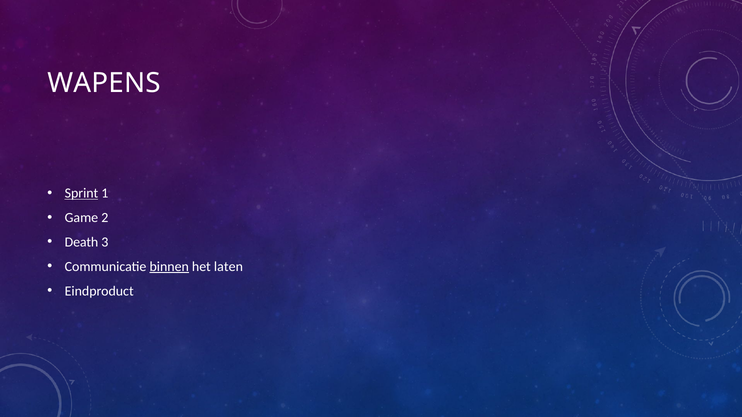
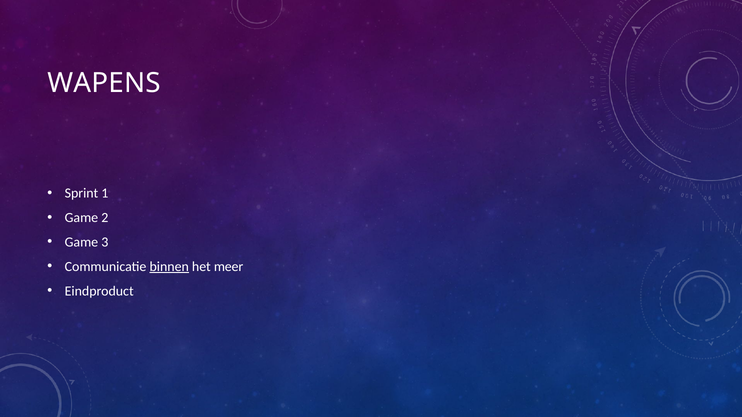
Sprint underline: present -> none (81, 193)
Death: Death -> Game (81, 242)
laten: laten -> meer (229, 267)
